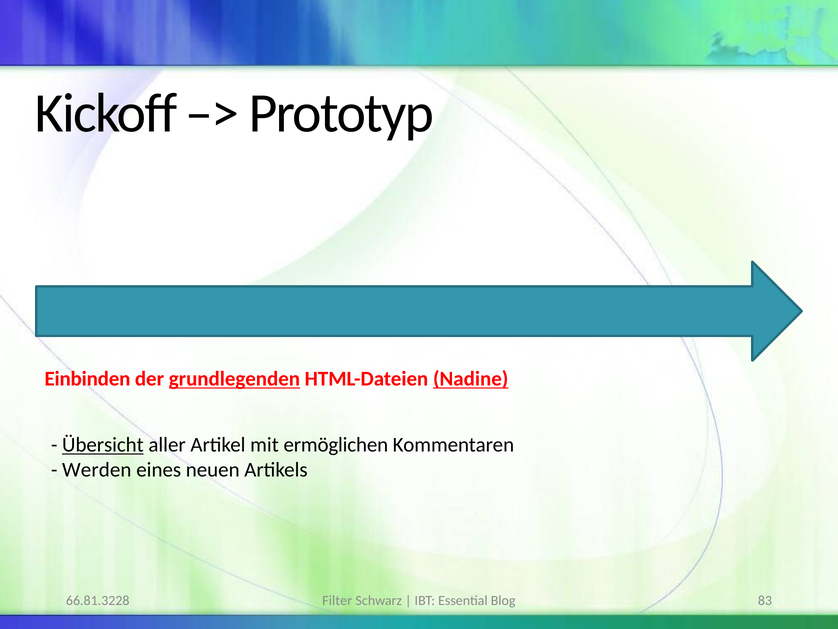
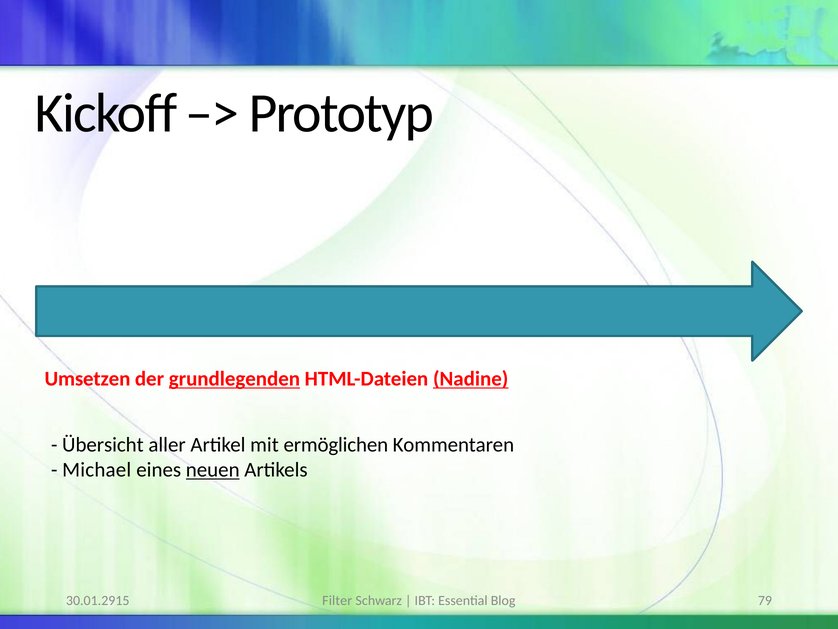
Einbinden: Einbinden -> Umsetzen (87, 379)
Übersicht underline: present -> none (103, 445)
Werden: Werden -> Michael (97, 470)
neuen underline: none -> present (213, 470)
83: 83 -> 79 (765, 600)
66.81.3228: 66.81.3228 -> 30.01.2915 (98, 600)
